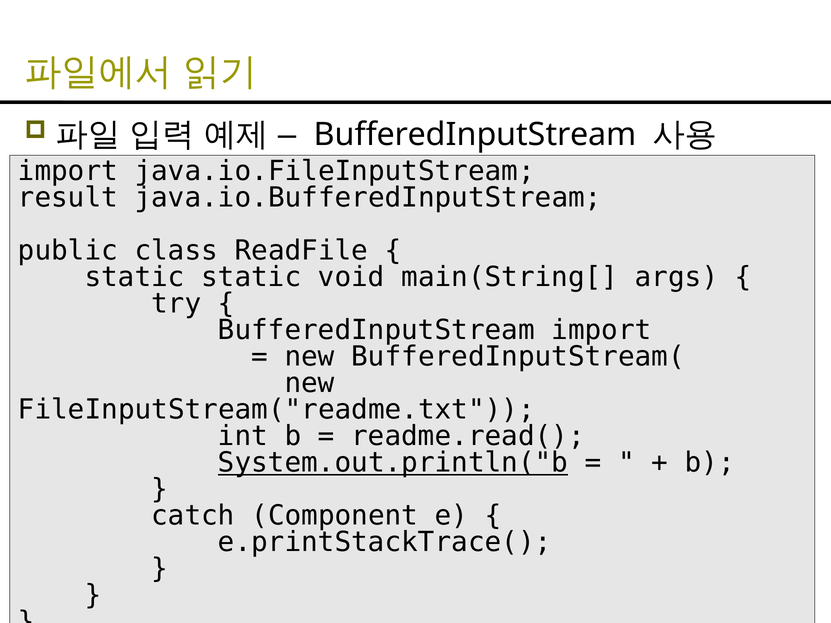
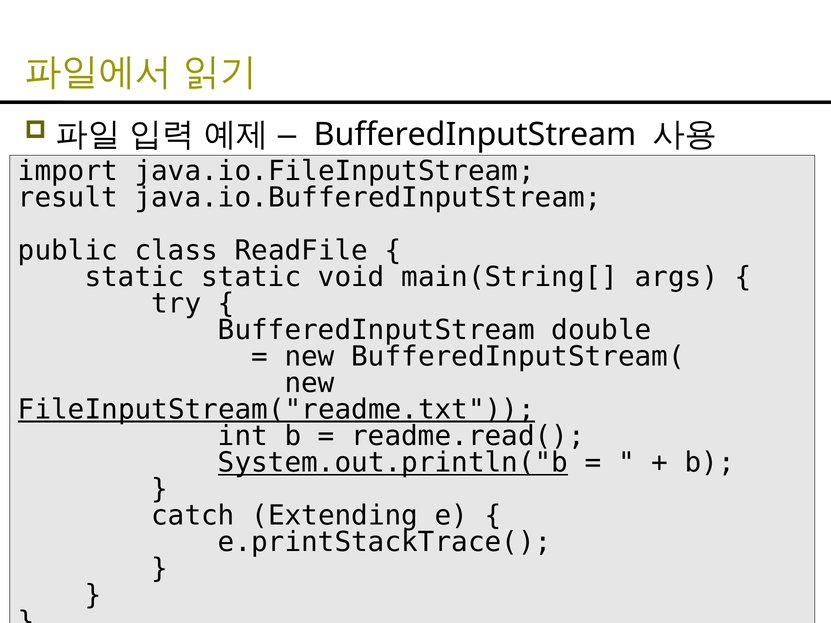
BufferedInputStream import: import -> double (601, 330)
FileInputStream("readme.txt underline: none -> present (276, 410)
Component: Component -> Extending (335, 516)
